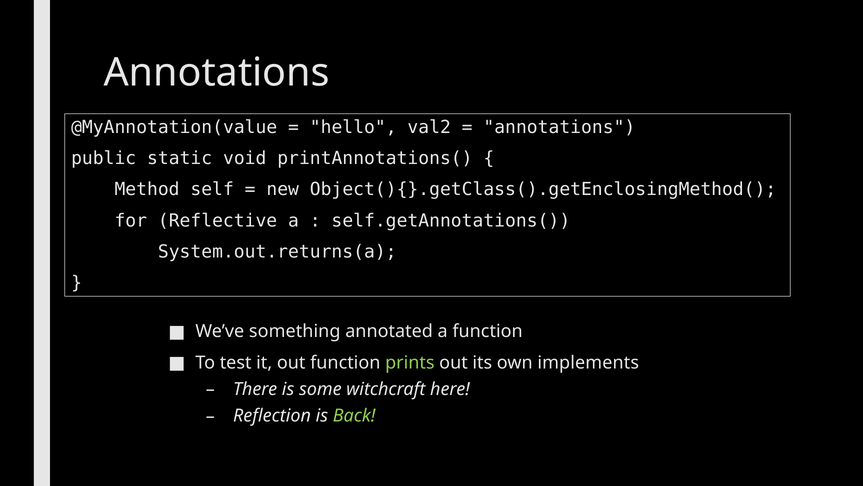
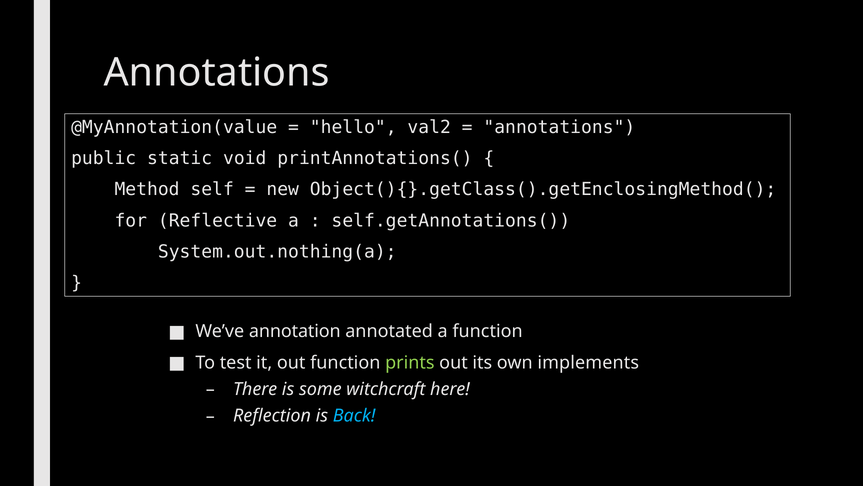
System.out.returns(a: System.out.returns(a -> System.out.nothing(a (277, 252)
something: something -> annotation (295, 331)
Back colour: light green -> light blue (354, 415)
